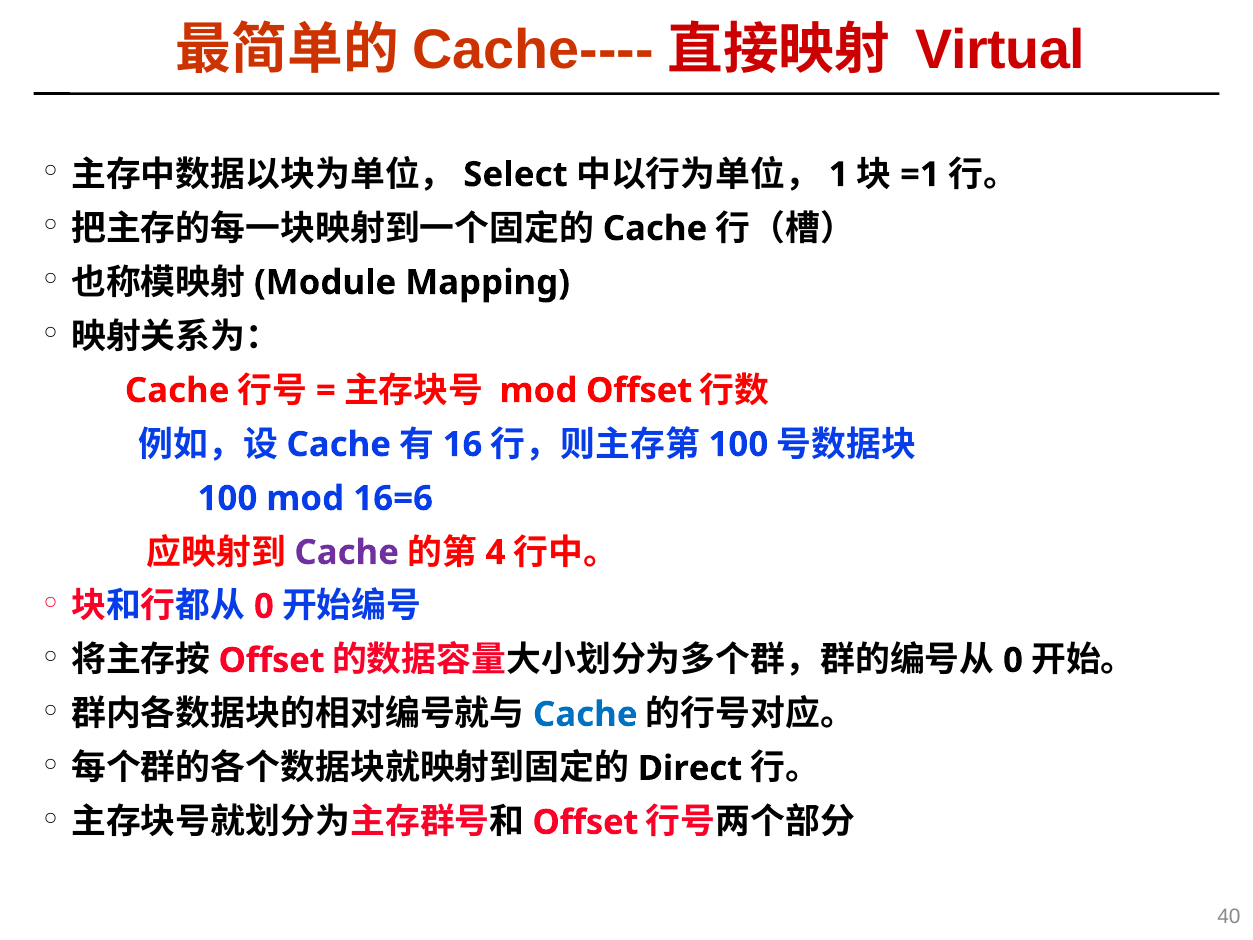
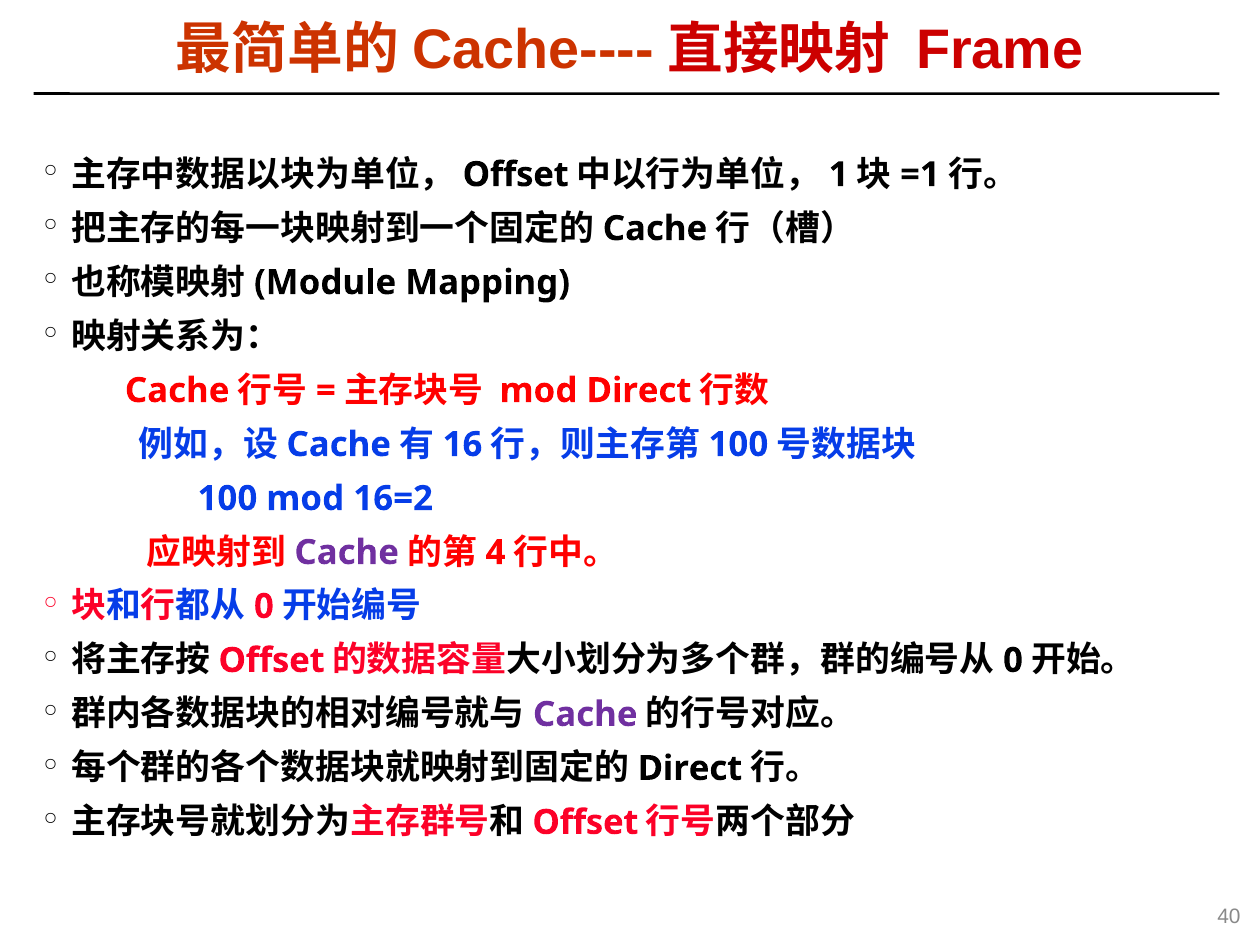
Virtual: Virtual -> Frame (1000, 51)
Select: Select -> Offset (516, 175)
mod Offset: Offset -> Direct (639, 390)
16=6: 16=6 -> 16=2 (393, 498)
Cache colour: blue -> purple (585, 714)
